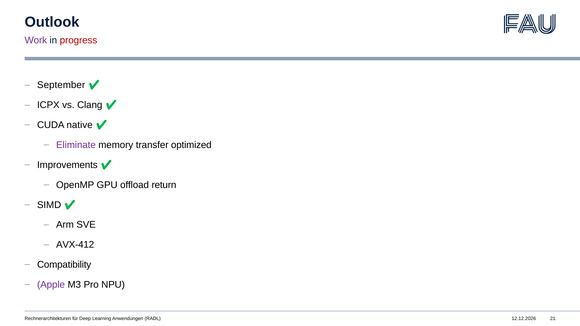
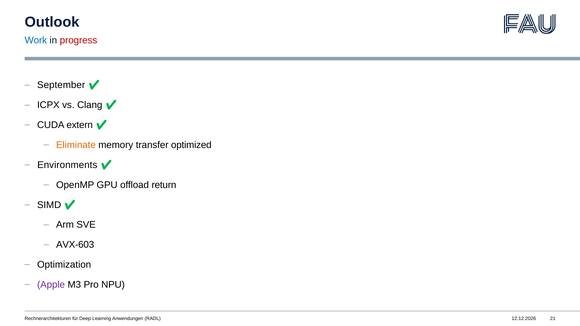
Work colour: purple -> blue (36, 40)
native: native -> extern (80, 125)
Eliminate colour: purple -> orange (76, 145)
Improvements: Improvements -> Environments (67, 165)
AVX-412: AVX-412 -> AVX-603 (75, 245)
Compatibility: Compatibility -> Optimization (64, 265)
